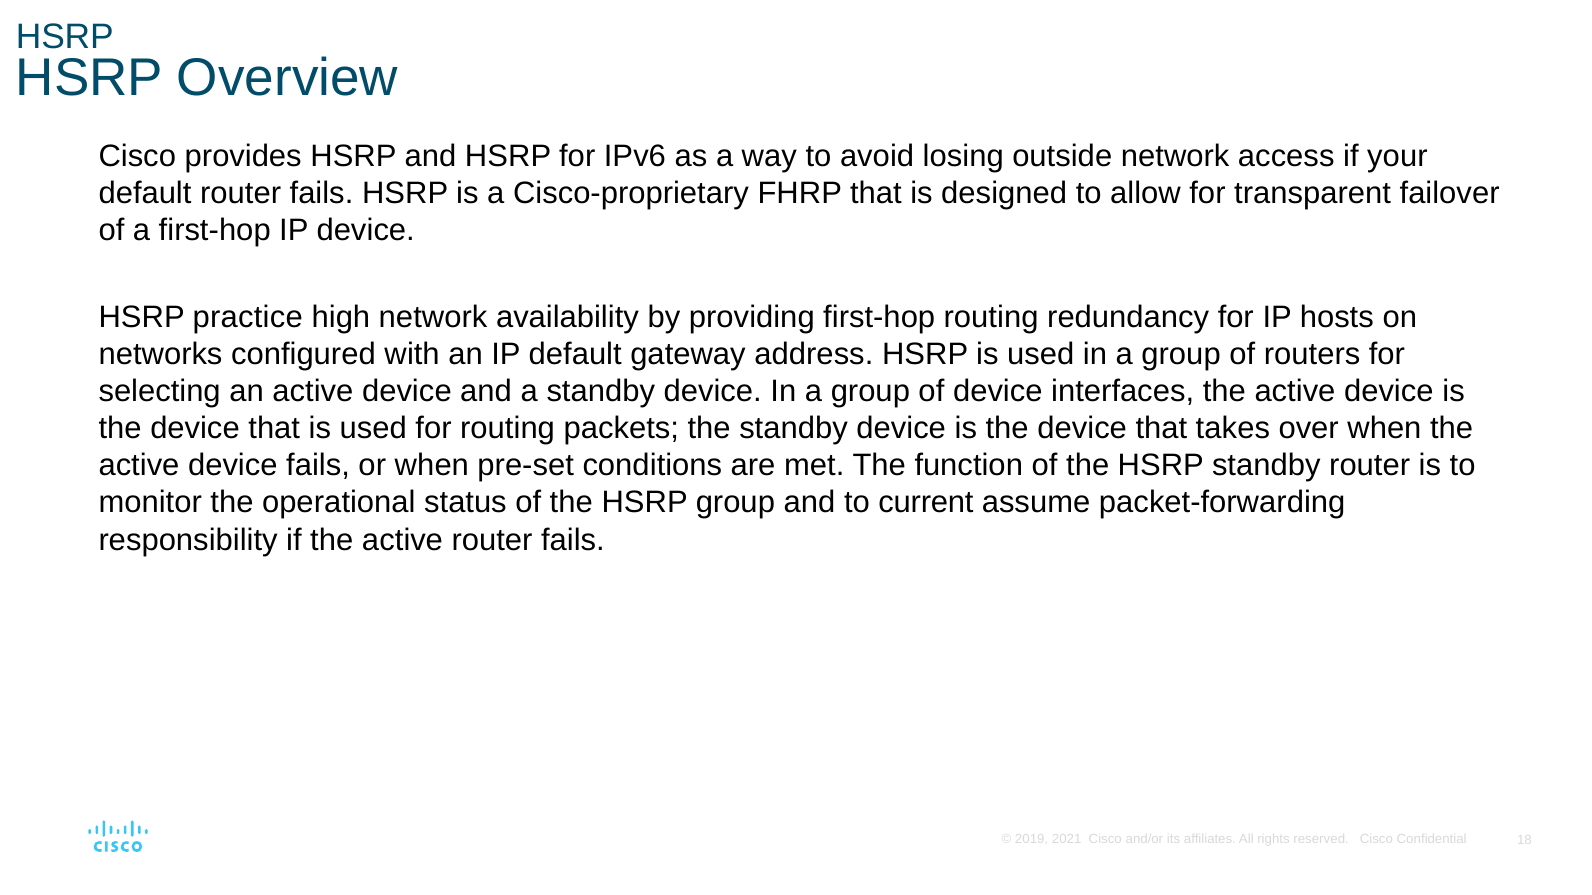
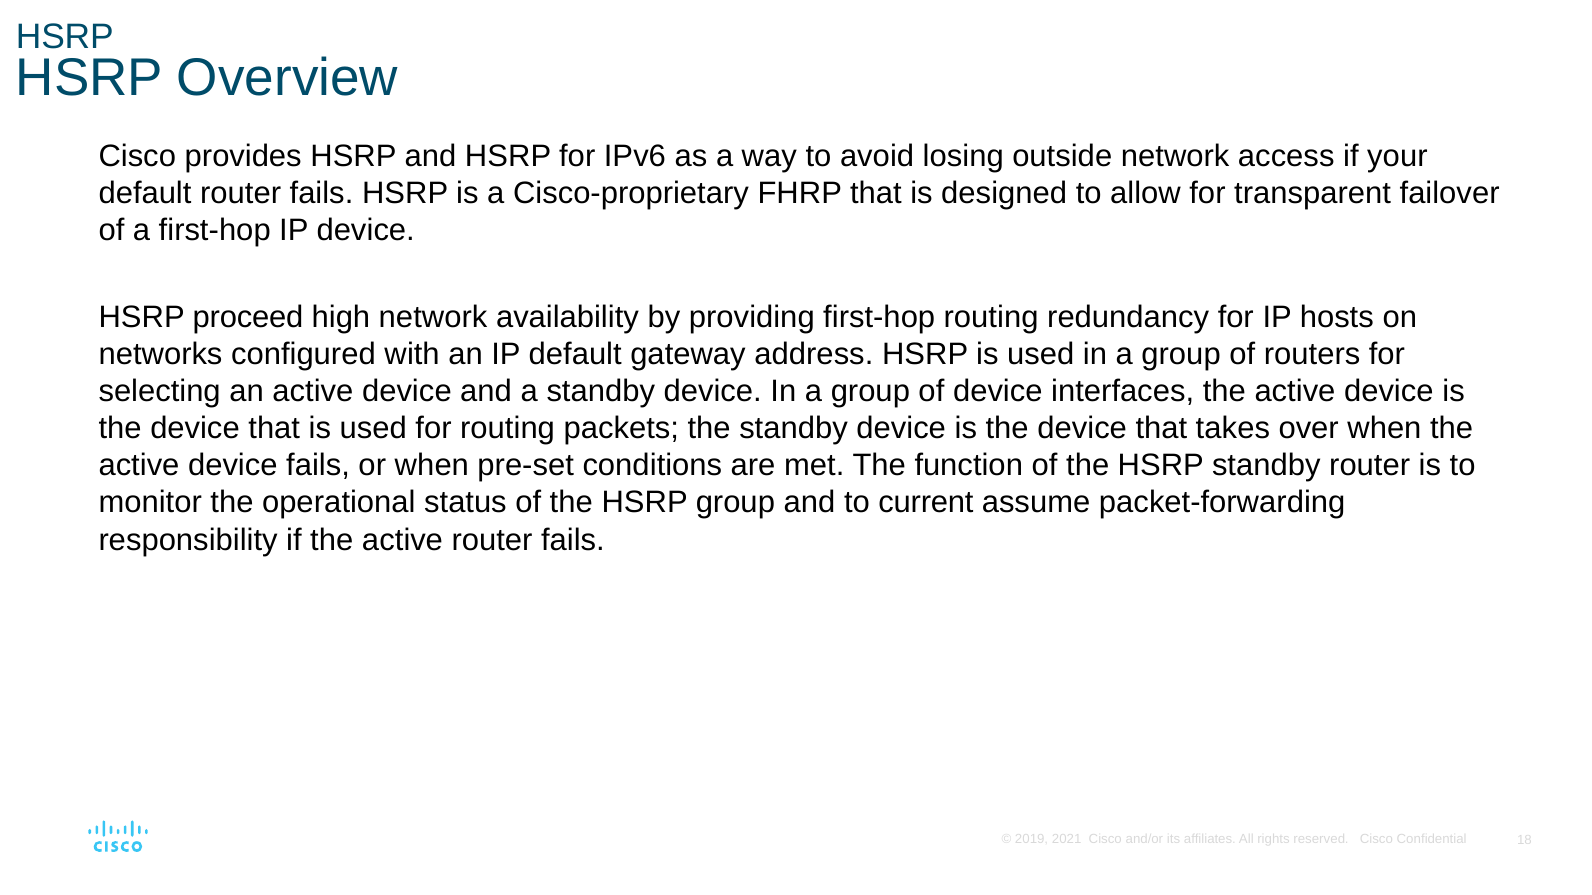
practice: practice -> proceed (248, 317)
